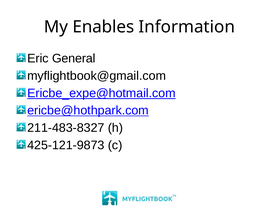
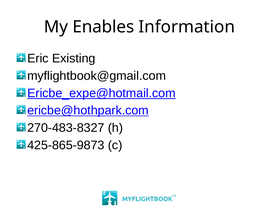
General: General -> Existing (74, 59)
211-483-8327: 211-483-8327 -> 270-483-8327 (66, 128)
425-121-9873: 425-121-9873 -> 425-865-9873 (66, 145)
